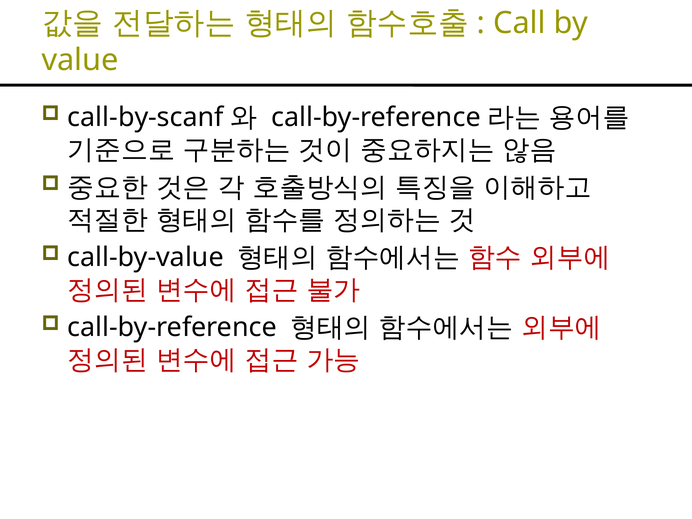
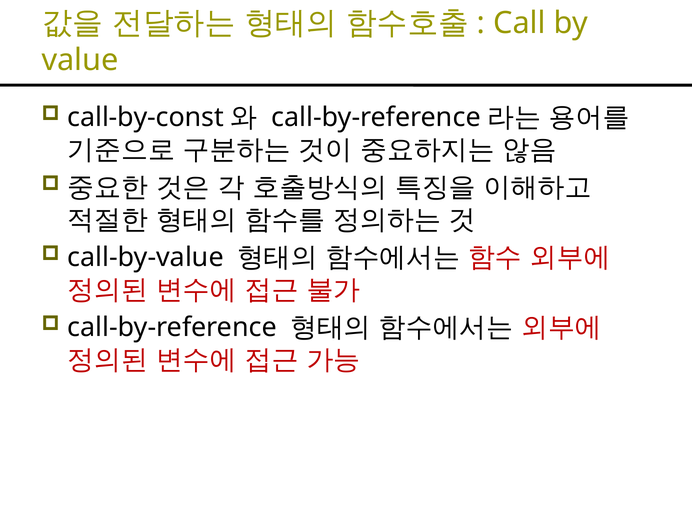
call-by-scanf: call-by-scanf -> call-by-const (146, 117)
